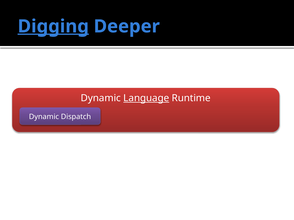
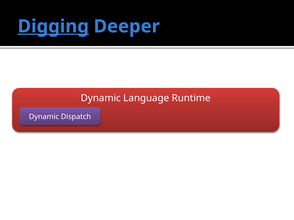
Language underline: present -> none (146, 98)
